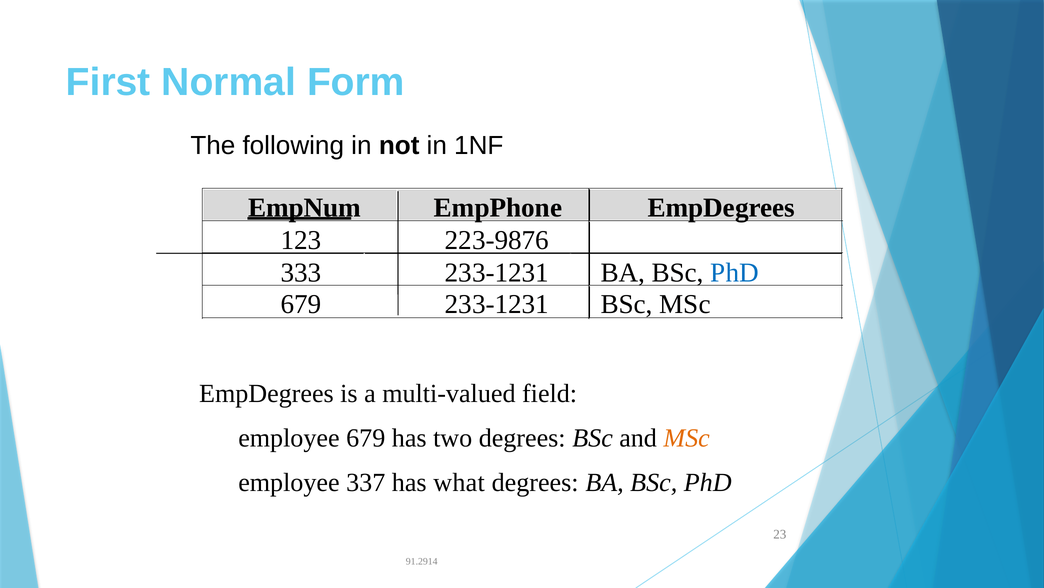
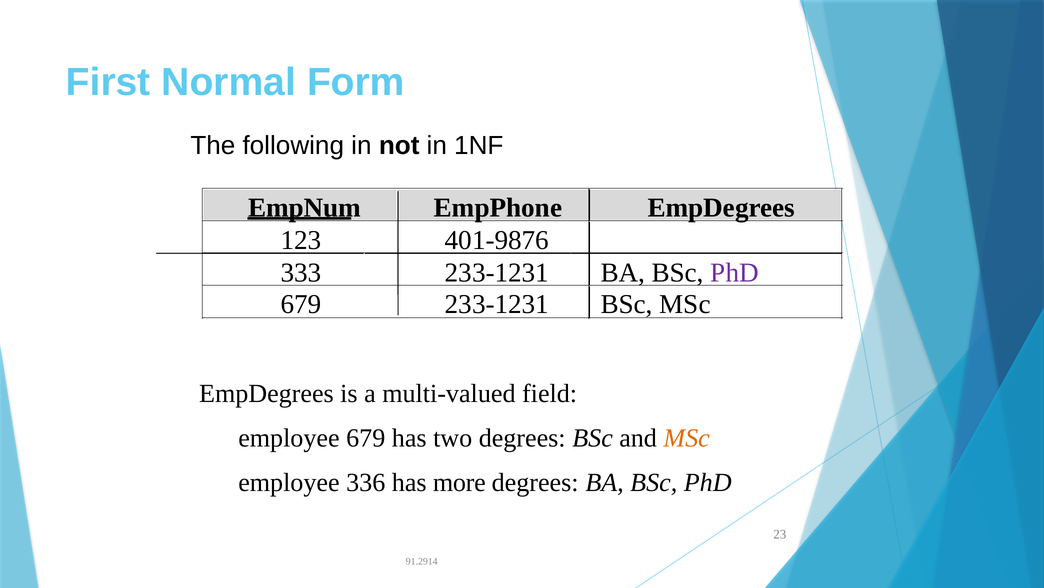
223-9876: 223-9876 -> 401-9876 (497, 240)
PhD colour: blue -> purple (735, 272)
337: 337 -> 336 (366, 482)
what: what -> more (459, 482)
